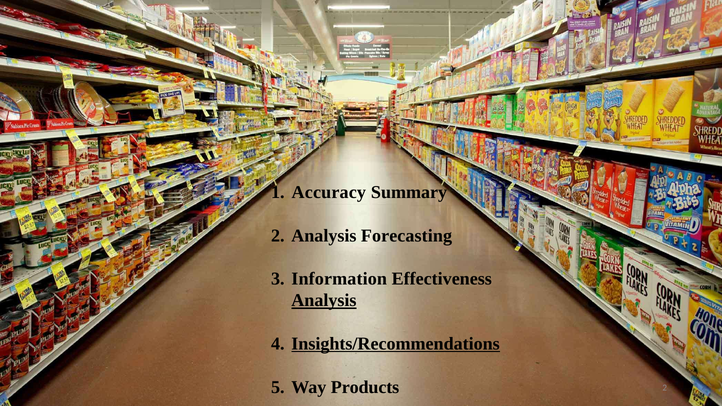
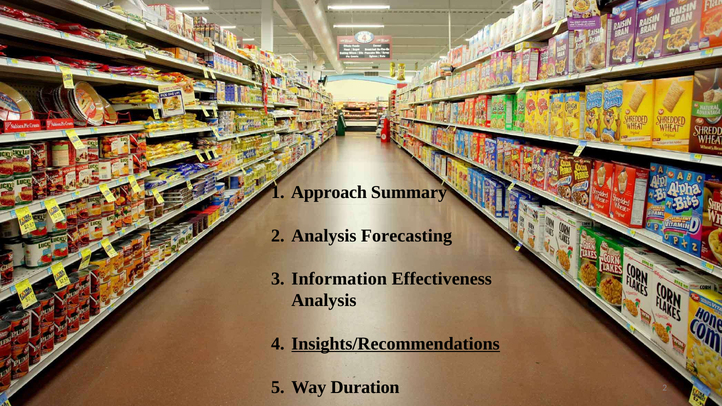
Accuracy: Accuracy -> Approach (329, 192)
Analysis underline: present -> none (324, 301)
Products: Products -> Duration (365, 387)
